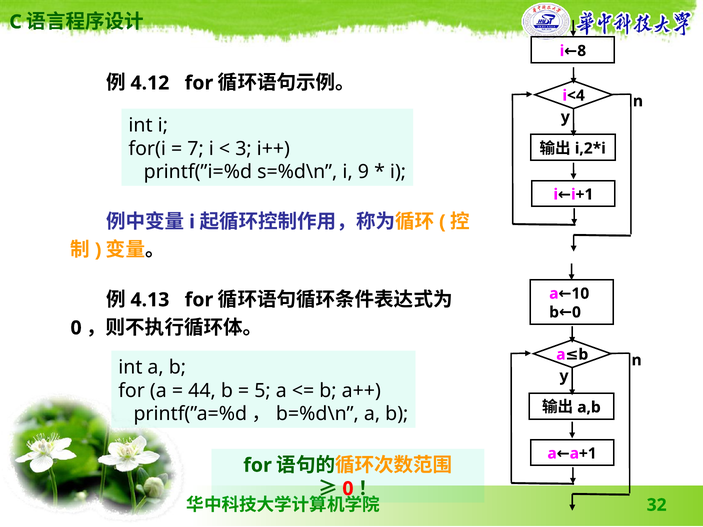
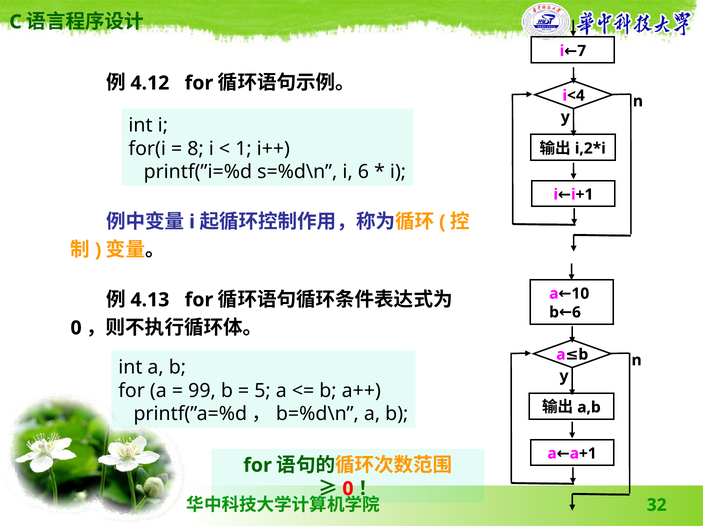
8: 8 -> 7 (582, 51)
7: 7 -> 8 (196, 149)
3: 3 -> 1 (243, 149)
i 9: 9 -> 6 (363, 172)
b 0: 0 -> 6 (576, 312)
44: 44 -> 99 (202, 391)
